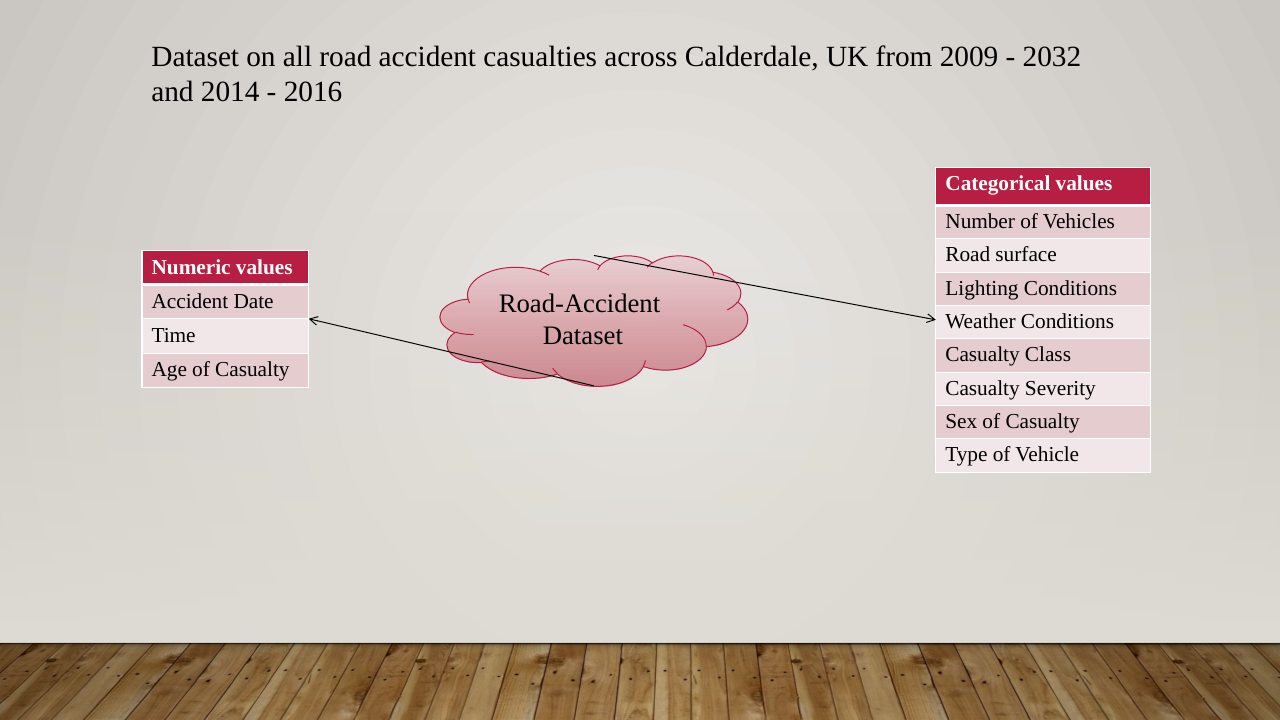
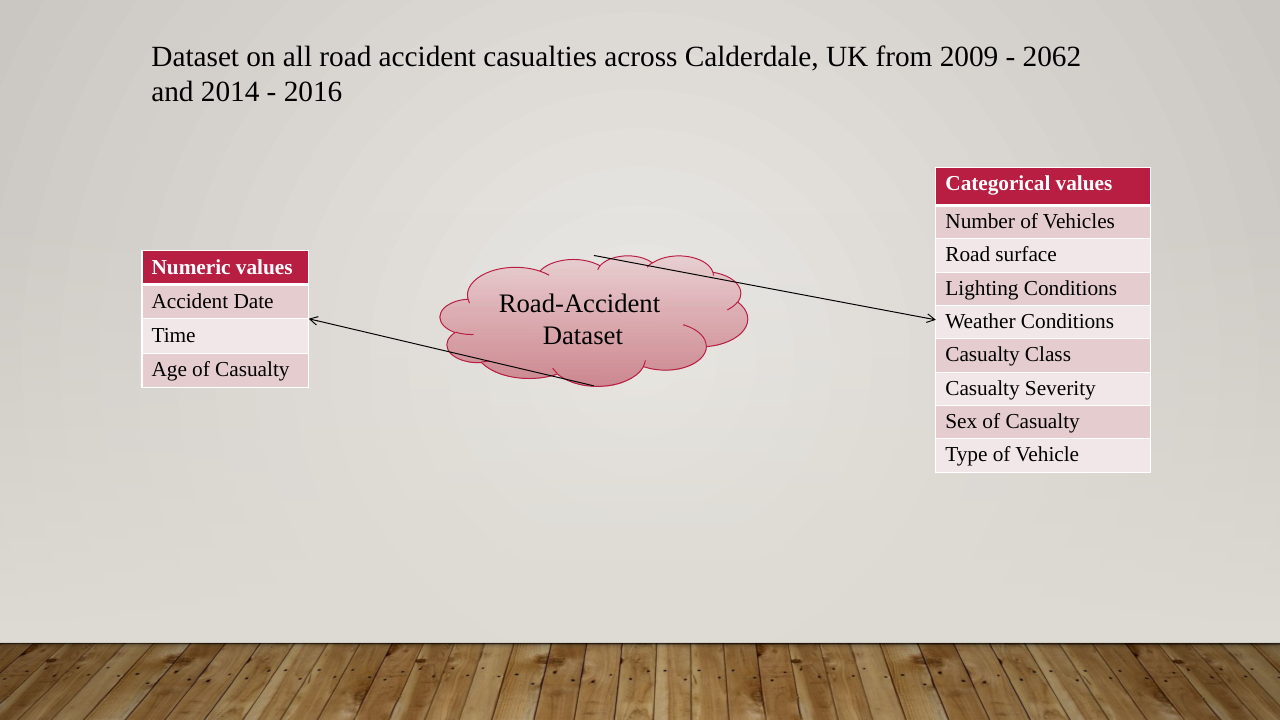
2032: 2032 -> 2062 (1052, 57)
